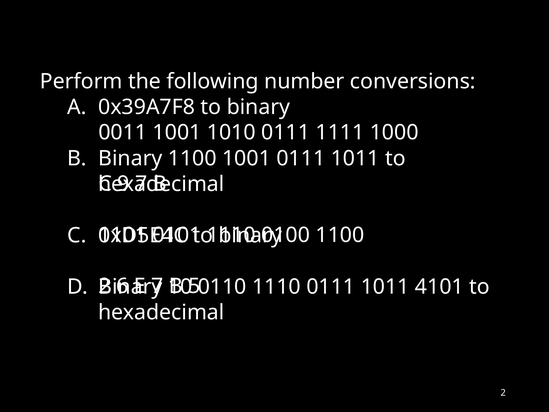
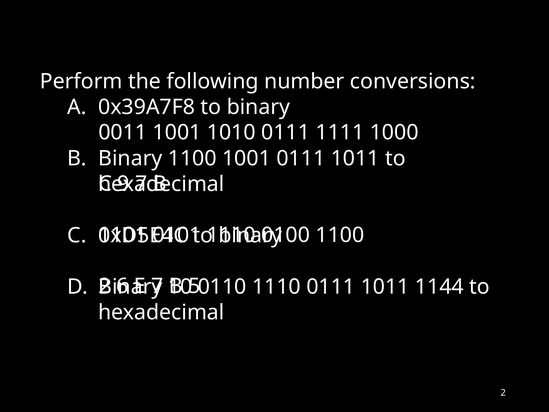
4101: 4101 -> 1144 (439, 287)
